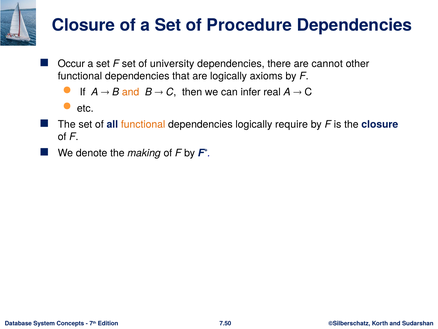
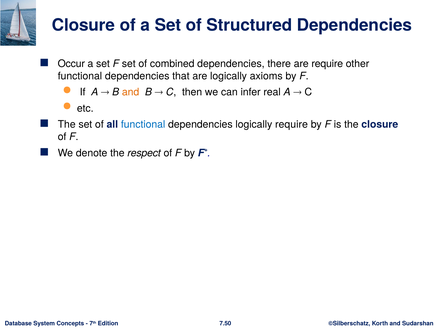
Procedure: Procedure -> Structured (249, 25)
university: university -> combined (172, 64)
are cannot: cannot -> require (327, 64)
functional colour: orange -> blue (143, 124)
making: making -> respect (144, 153)
